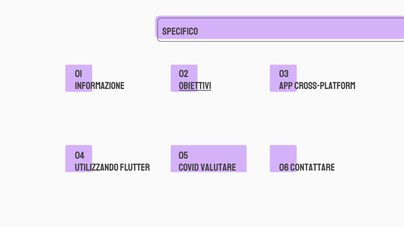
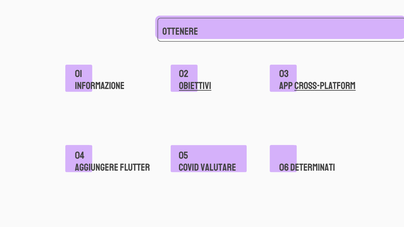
Specifico: Specifico -> Ottenere (180, 32)
cross-platform underline: none -> present (325, 86)
Utilizzando: Utilizzando -> Aggiungere (97, 168)
contattare: contattare -> determinati (313, 168)
